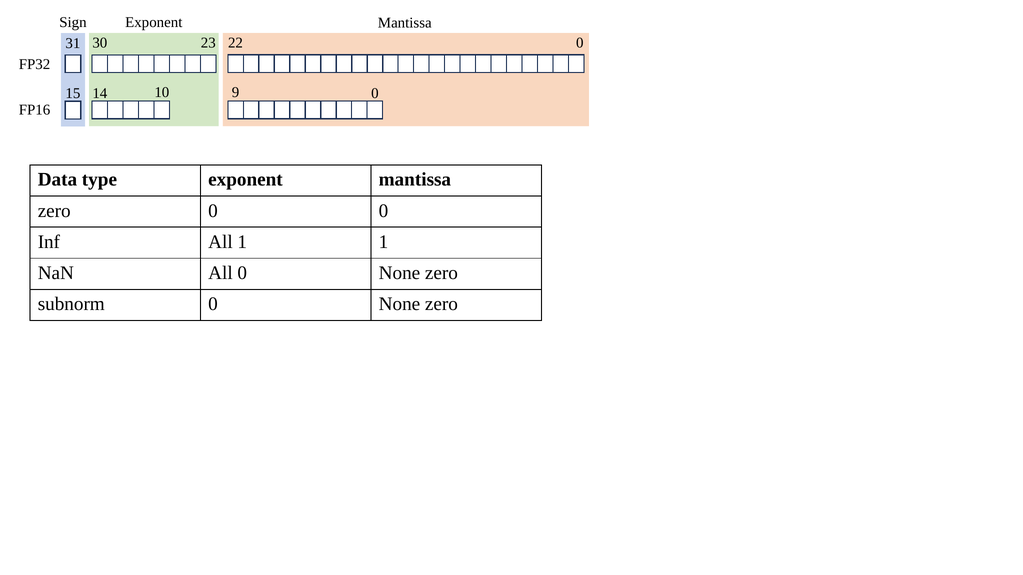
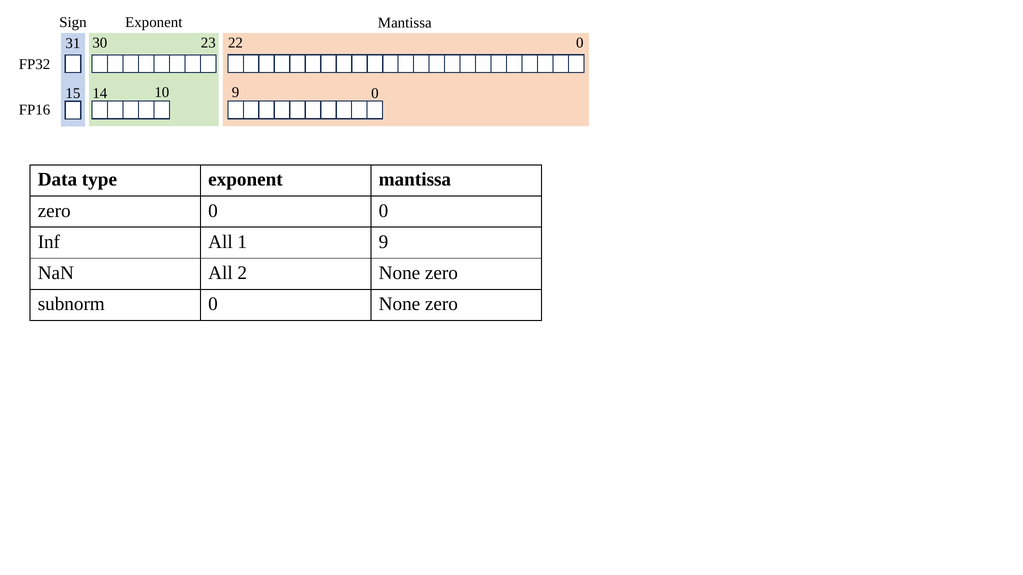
1 1: 1 -> 9 (384, 242)
All 0: 0 -> 2 (242, 273)
